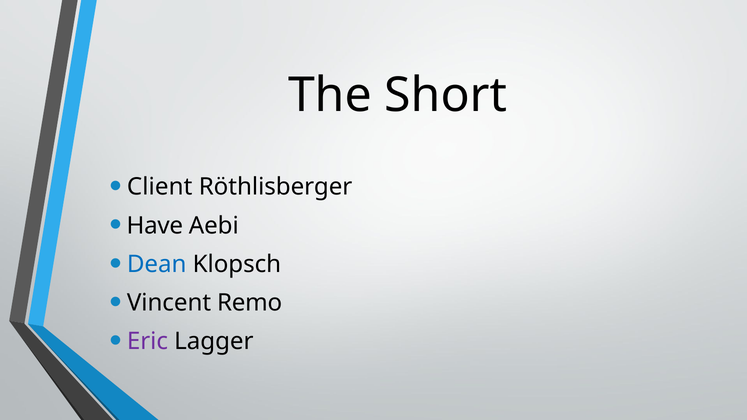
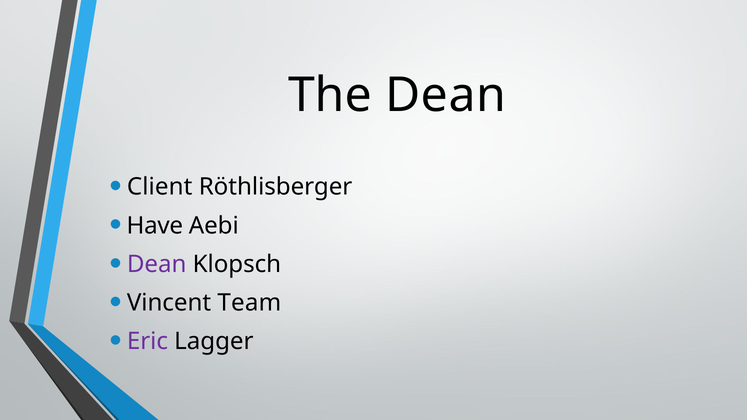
The Short: Short -> Dean (446, 96)
Dean colour: blue -> purple (157, 264)
Remo: Remo -> Team (249, 303)
